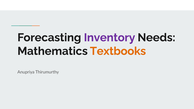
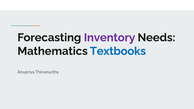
Textbooks colour: orange -> blue (118, 51)
